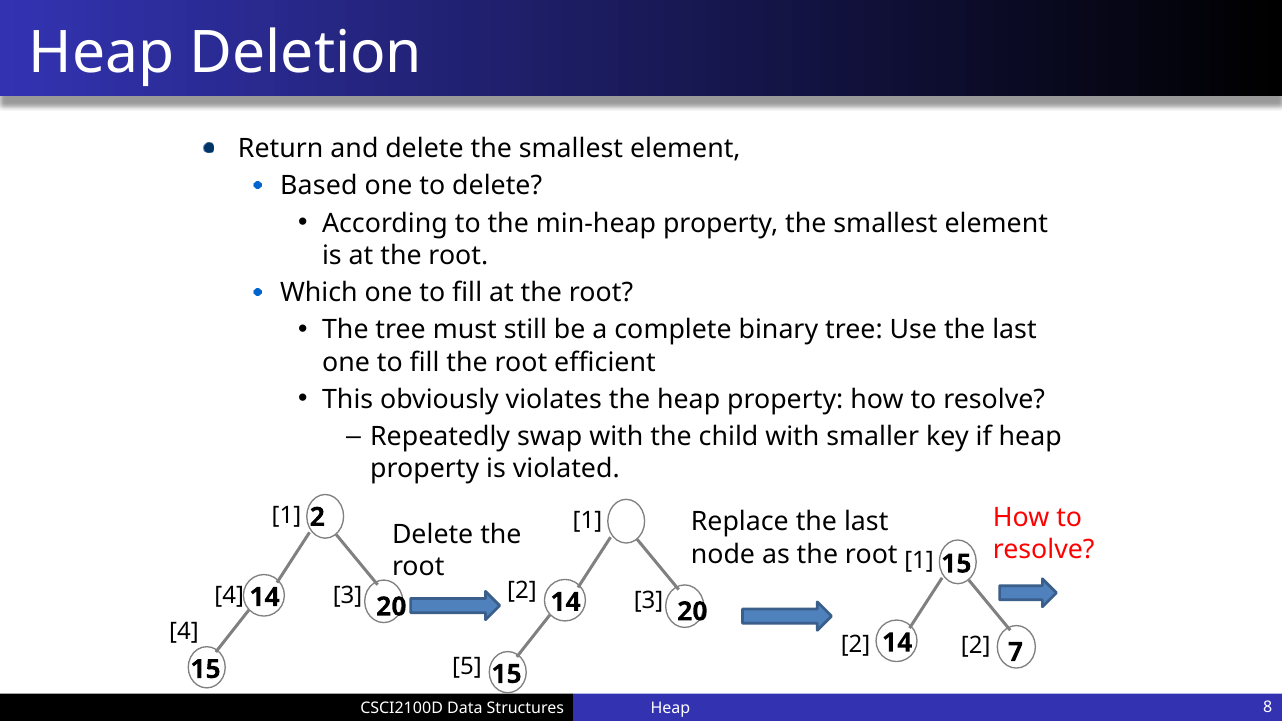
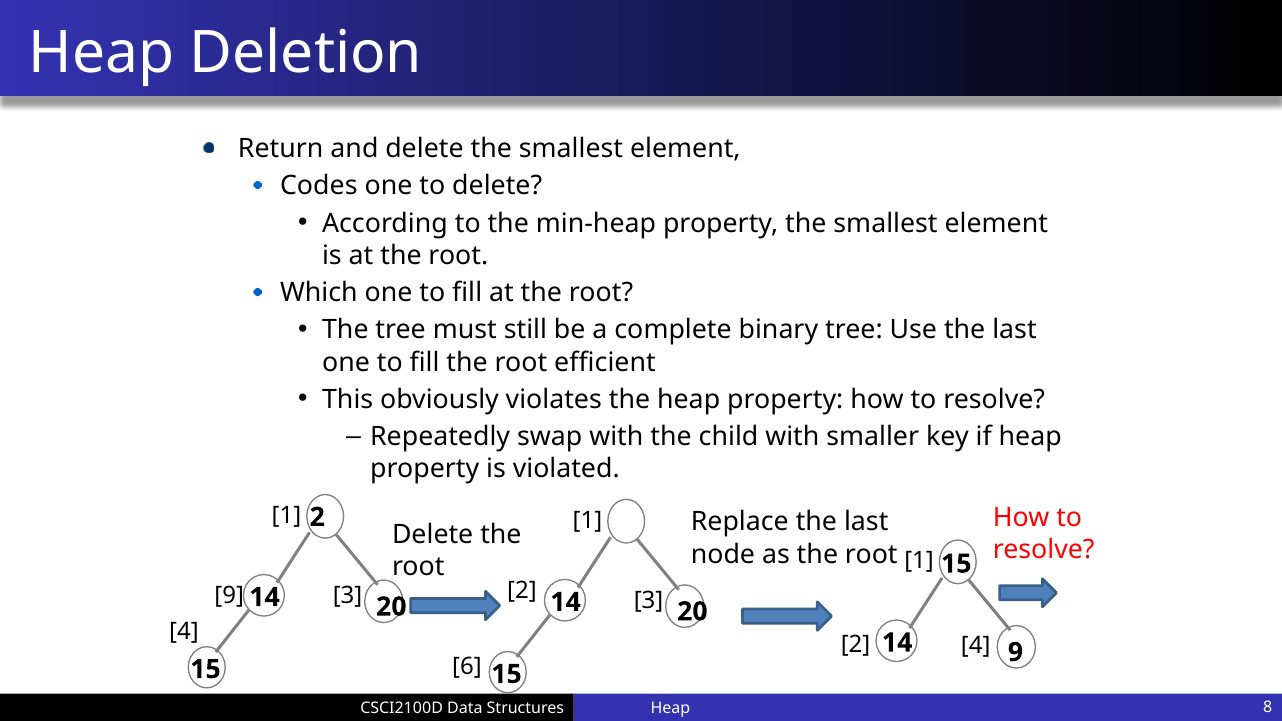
Based: Based -> Codes (319, 186)
4: 4 -> 9 (229, 595)
2 2: 2 -> 4 (976, 646)
14 7: 7 -> 9 (1015, 652)
5: 5 -> 6 (467, 666)
